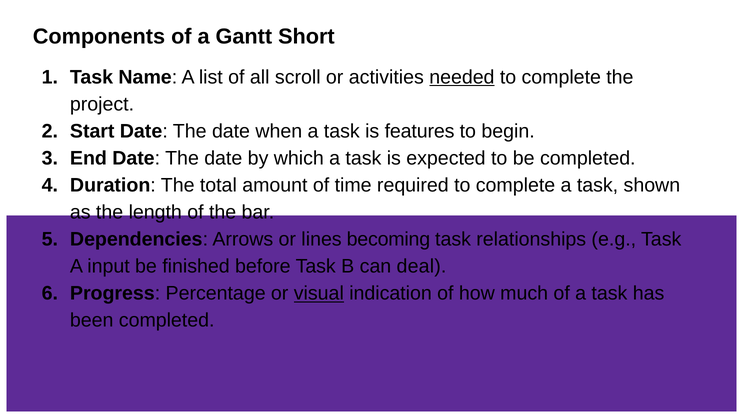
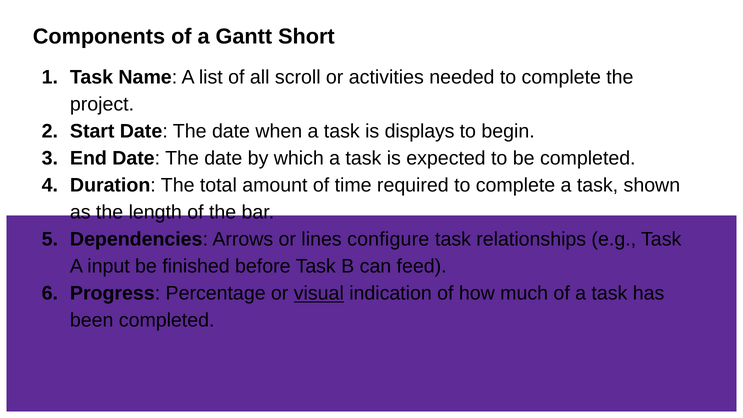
needed underline: present -> none (462, 77)
features: features -> displays (420, 131)
becoming: becoming -> configure (388, 239)
deal: deal -> feed (422, 266)
